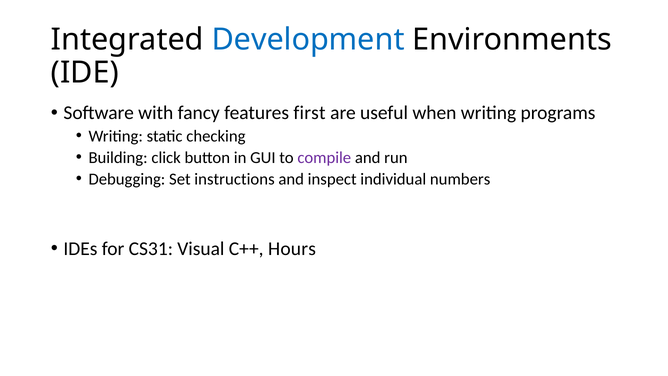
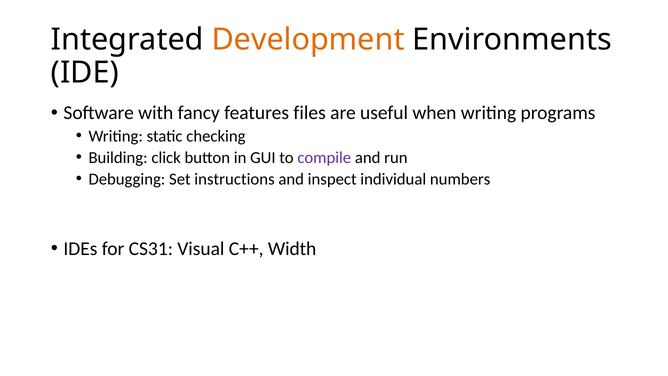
Development colour: blue -> orange (308, 40)
first: first -> files (310, 113)
Hours: Hours -> Width (292, 248)
